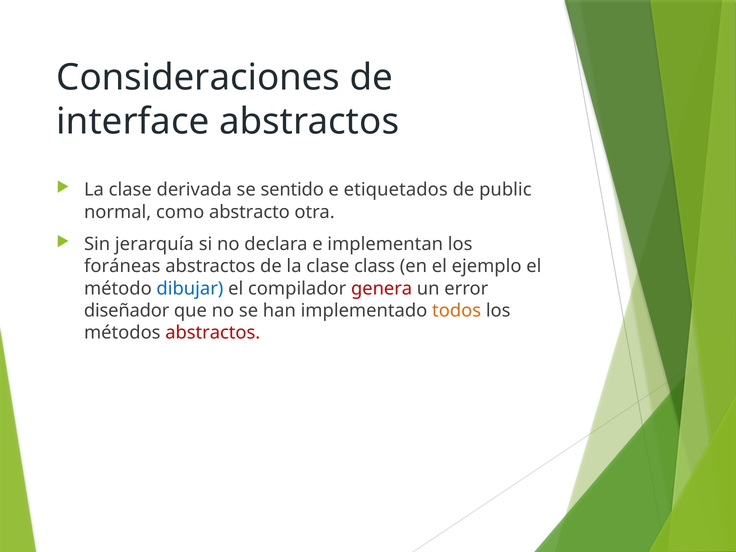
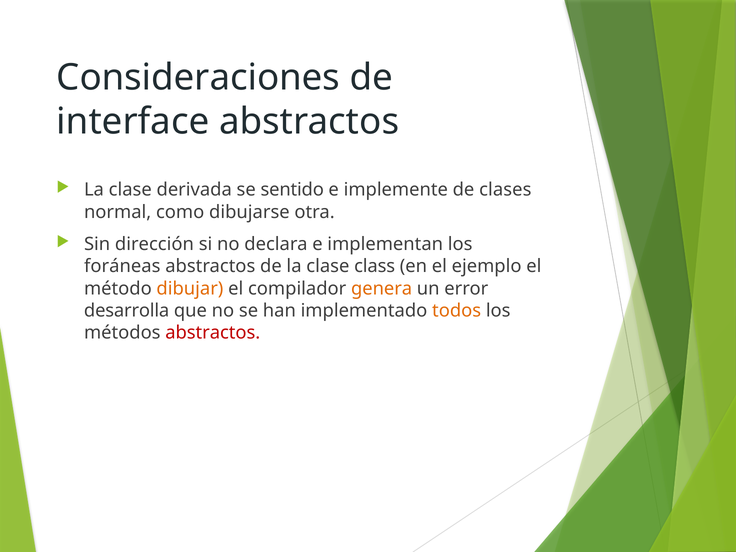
etiquetados: etiquetados -> implemente (396, 190)
public: public -> clases (505, 190)
abstracto: abstracto -> dibujarse (249, 212)
jerarquía: jerarquía -> dirección (154, 244)
dibujar colour: blue -> orange (190, 288)
genera colour: red -> orange (382, 288)
diseñador: diseñador -> desarrolla (127, 311)
